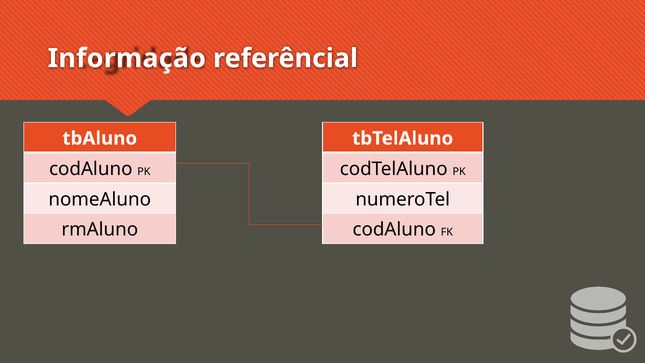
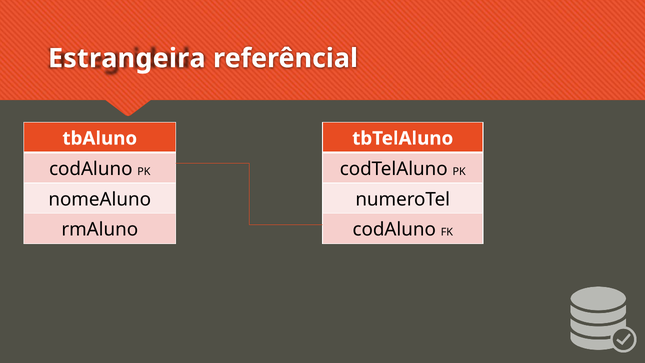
Informação: Informação -> Estrangeira (127, 58)
